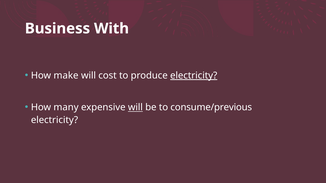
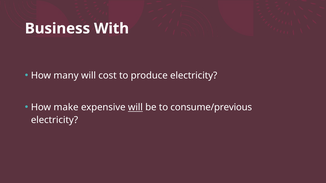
make: make -> many (66, 76)
electricity underline: present -> none (194, 76)
many: many -> make (66, 108)
